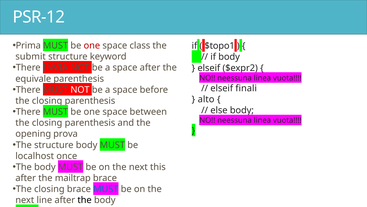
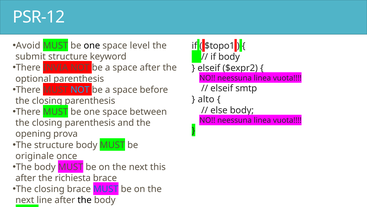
Prima: Prima -> Avoid (28, 46)
one colour: red -> black (92, 46)
class: class -> level (140, 46)
equivale: equivale -> optional (33, 79)
NOT colour: white -> light blue (80, 90)
finali: finali -> smtp (246, 88)
localhost: localhost -> originale (35, 156)
mailtrap: mailtrap -> richiesta (73, 178)
